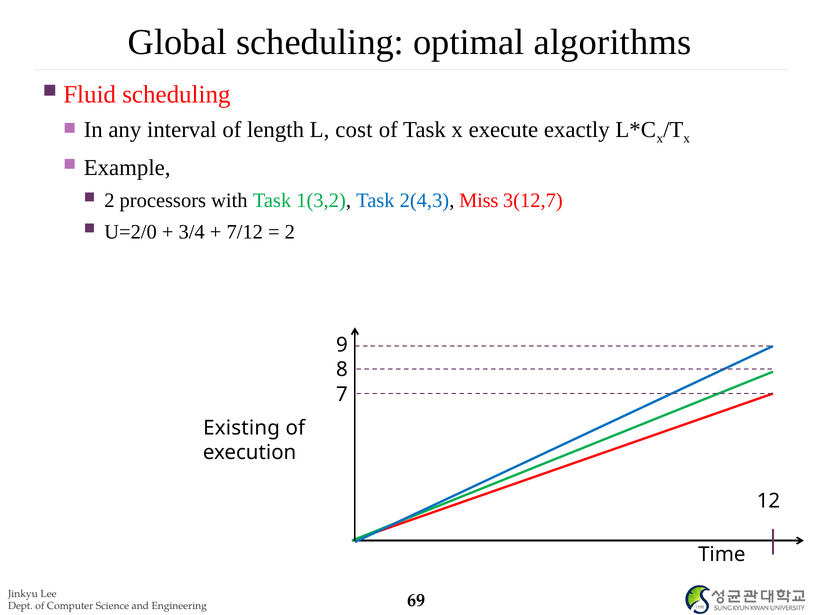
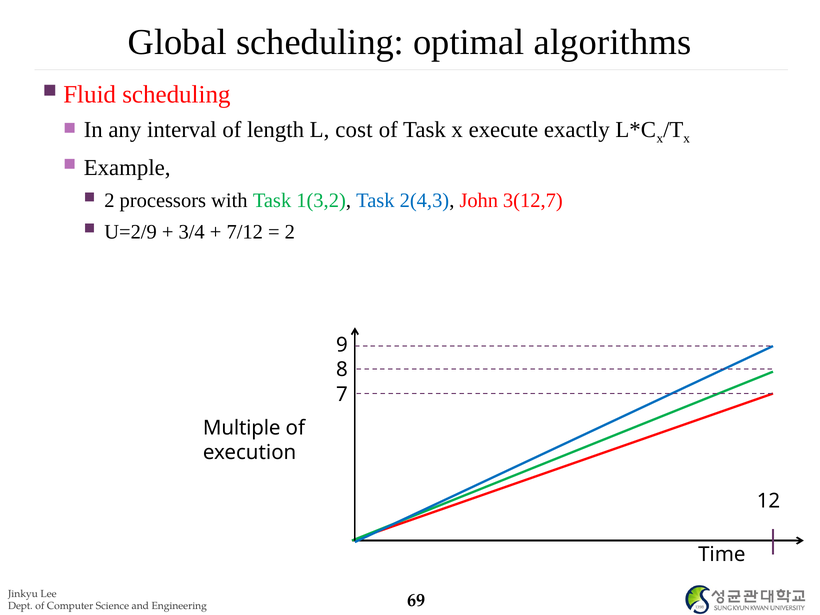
Miss: Miss -> John (479, 200)
U=2/0: U=2/0 -> U=2/9 (131, 232)
Existing: Existing -> Multiple (242, 428)
